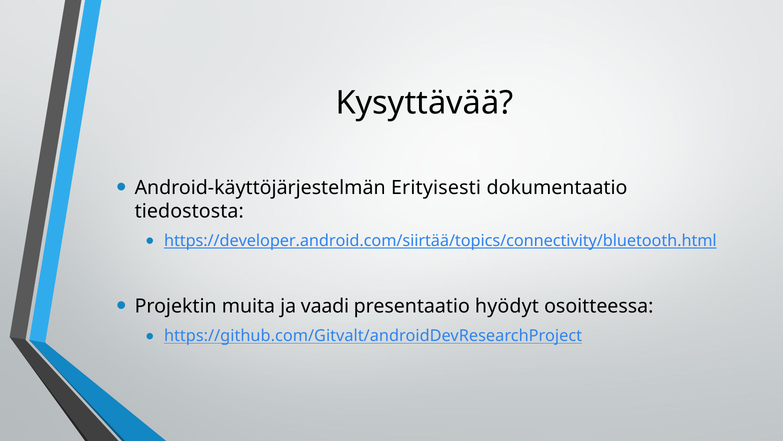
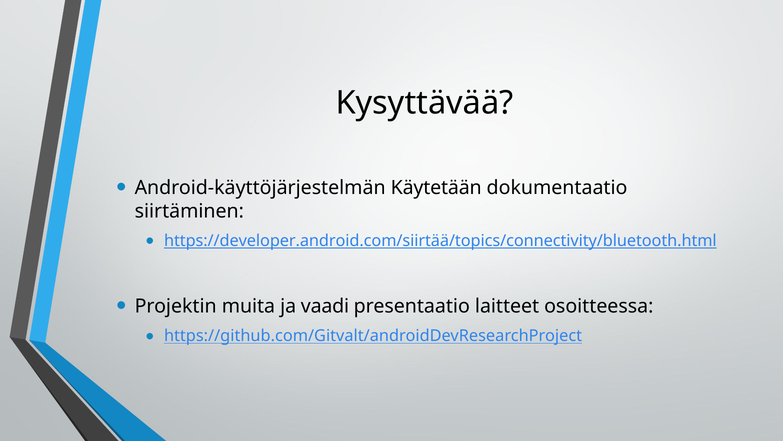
Erityisesti: Erityisesti -> Käytetään (436, 187)
tiedostosta: tiedostosta -> siirtäminen (189, 211)
hyödyt: hyödyt -> laitteet (507, 306)
